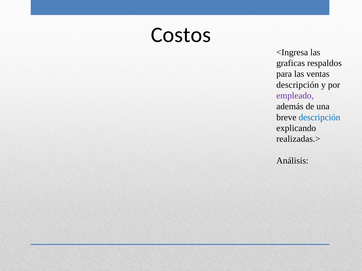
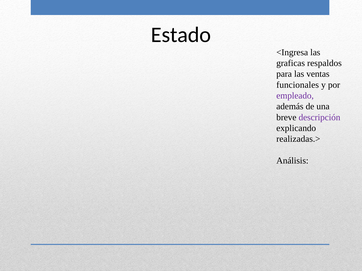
Costos: Costos -> Estado (181, 35)
descripción: descripción -> funcionales (298, 85)
descripción colour: blue -> purple (319, 118)
